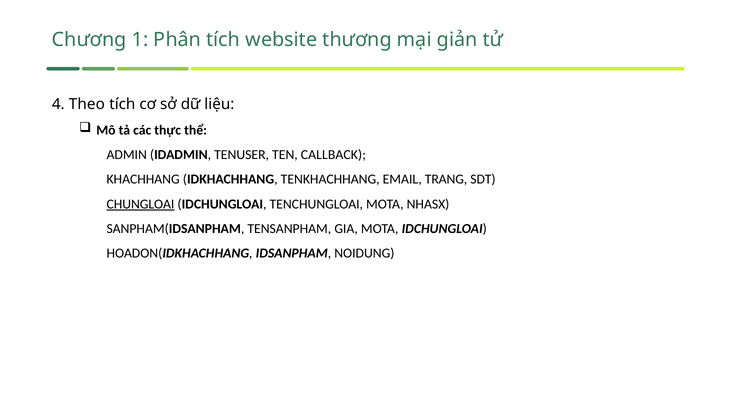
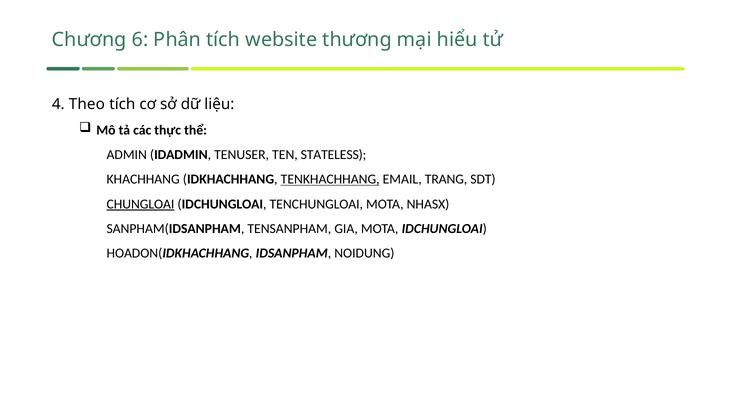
1: 1 -> 6 (140, 40)
giản: giản -> hiểu (457, 40)
CALLBACK: CALLBACK -> STATELESS (334, 155)
TENKHACHHANG underline: none -> present (330, 179)
